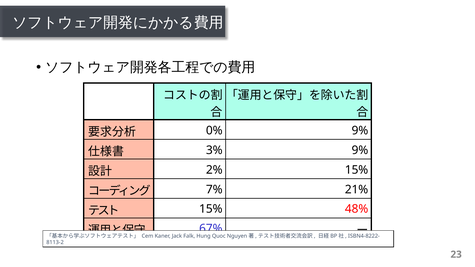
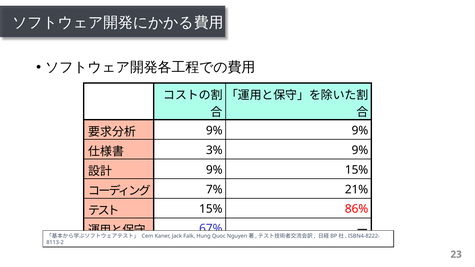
0%: 0% -> 9% (214, 131)
2%: 2% -> 9% (214, 170)
48%: 48% -> 86% (357, 209)
